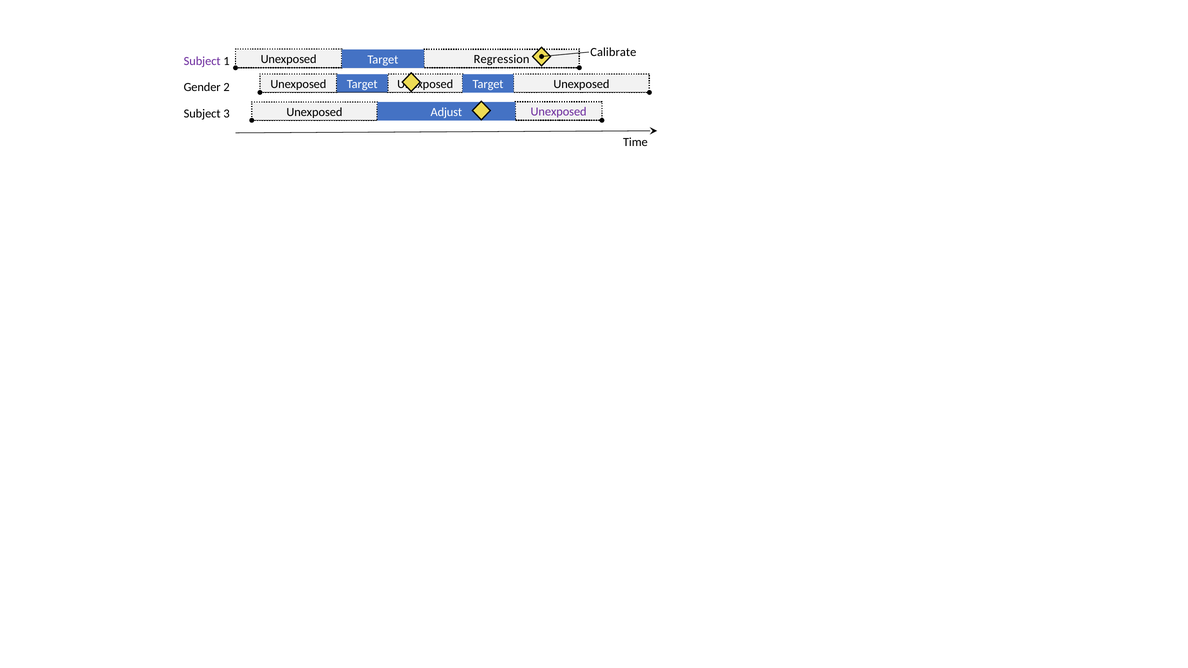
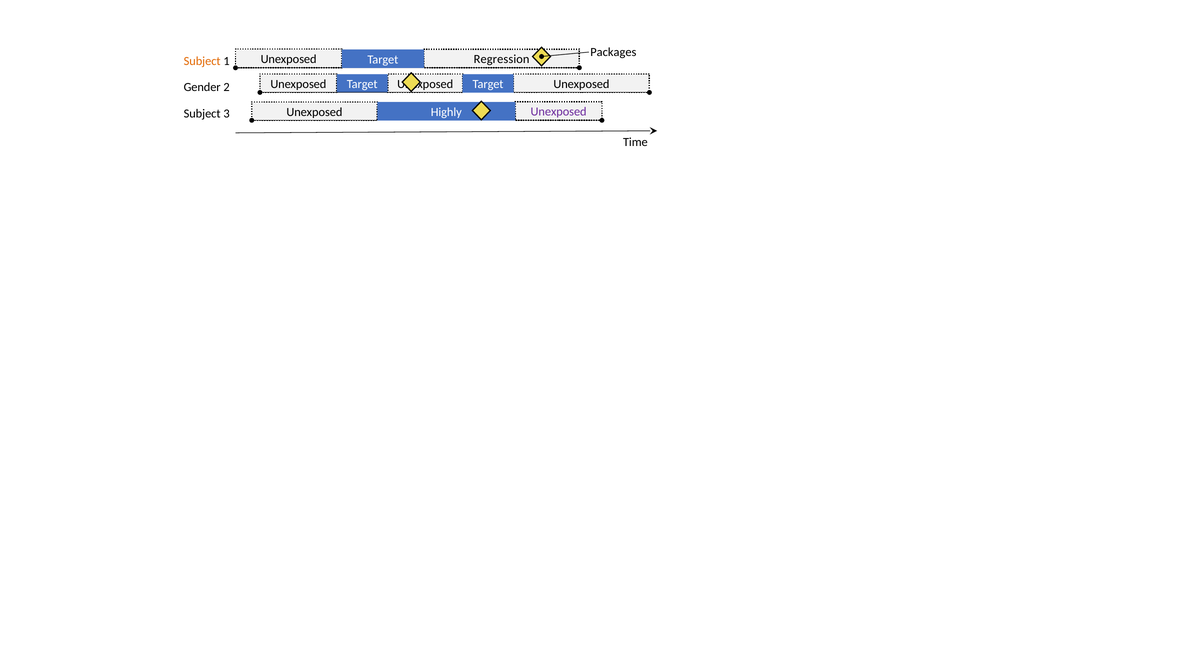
Calibrate: Calibrate -> Packages (613, 52)
Subject colour: purple -> orange (202, 61)
Adjust: Adjust -> Highly (446, 112)
